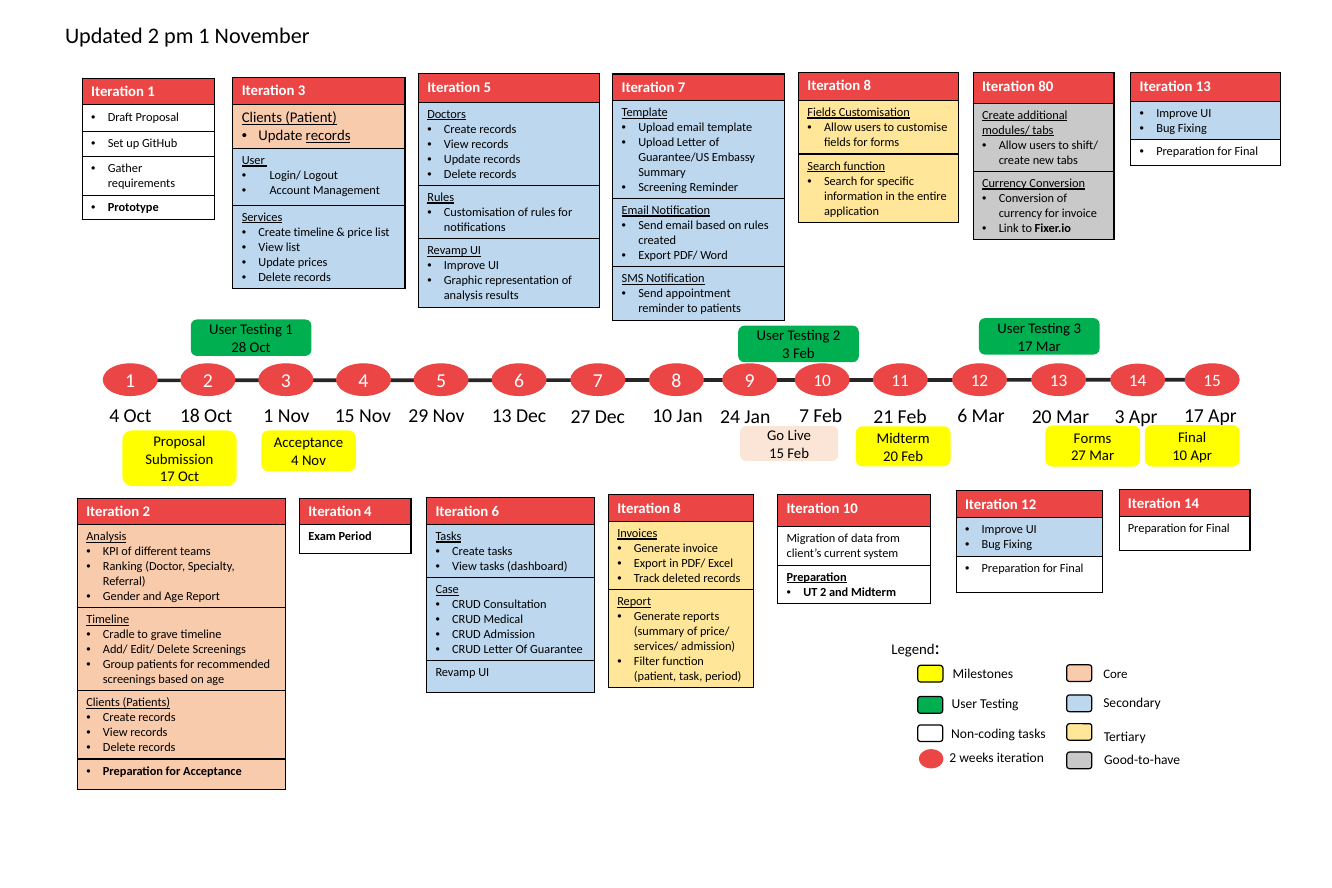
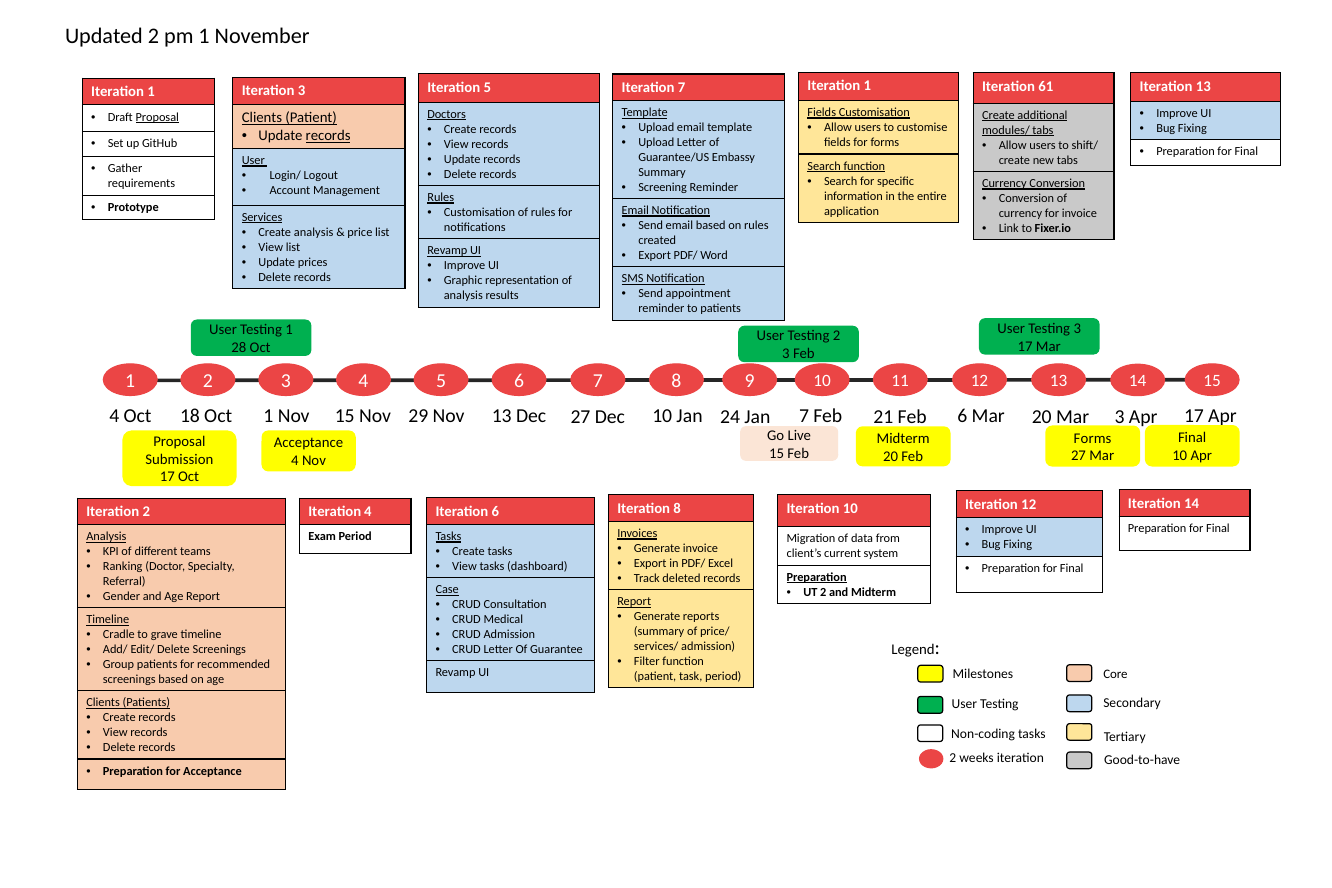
8: 8 -> 1 (867, 86)
80: 80 -> 61 (1046, 86)
Proposal underline: none -> present (157, 117)
Create timeline: timeline -> analysis (314, 232)
